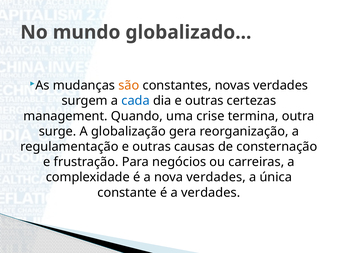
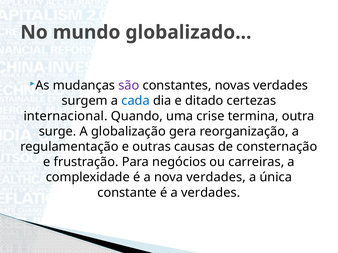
são colour: orange -> purple (129, 86)
dia e outras: outras -> ditado (204, 101)
management: management -> internacional (65, 116)
